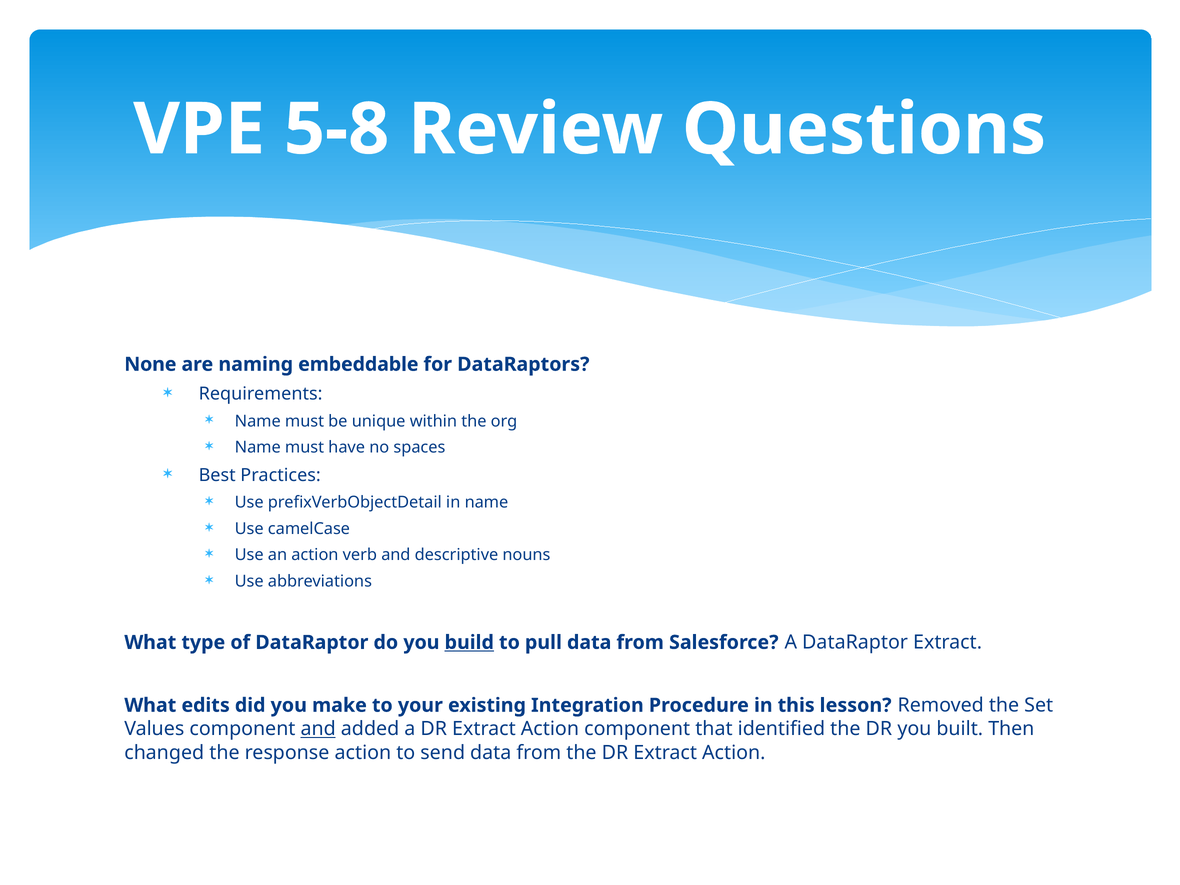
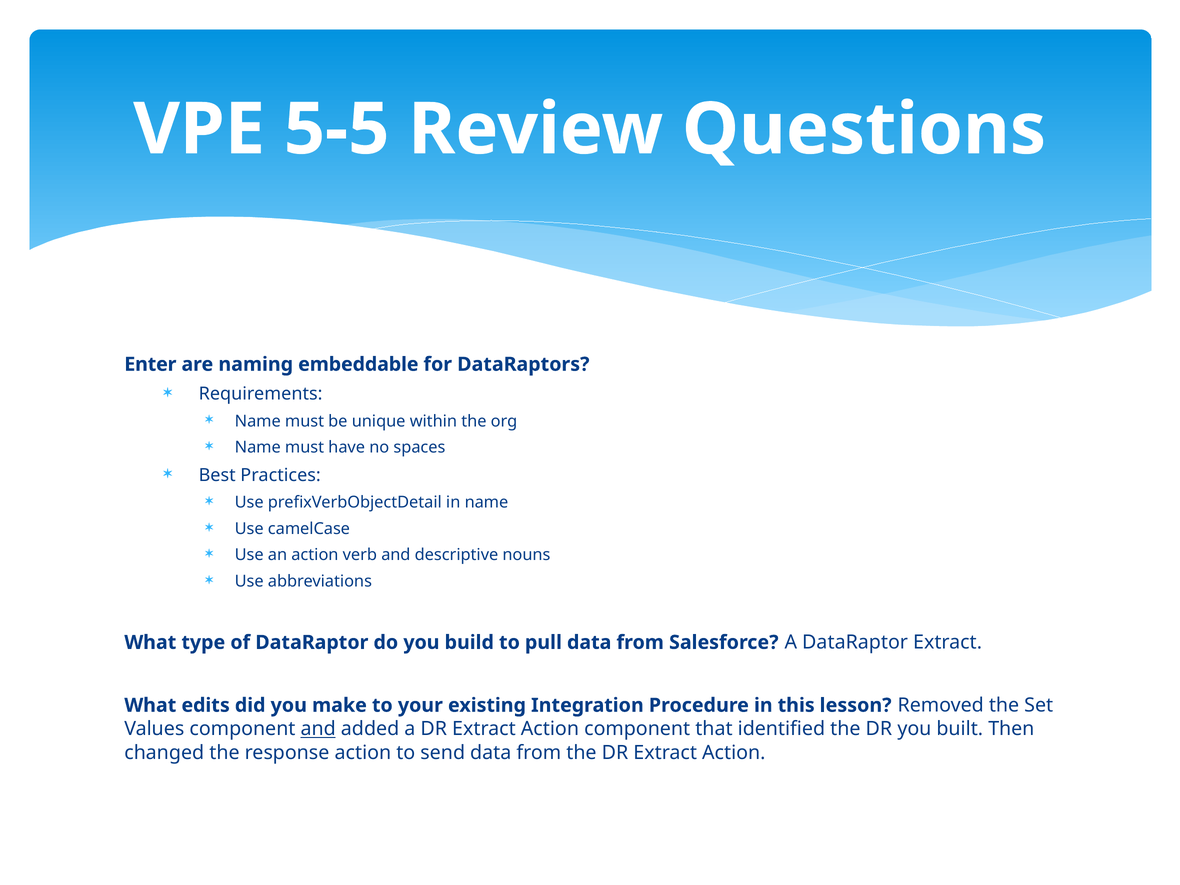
5-8: 5-8 -> 5-5 (337, 130)
None: None -> Enter (150, 364)
build underline: present -> none (469, 642)
